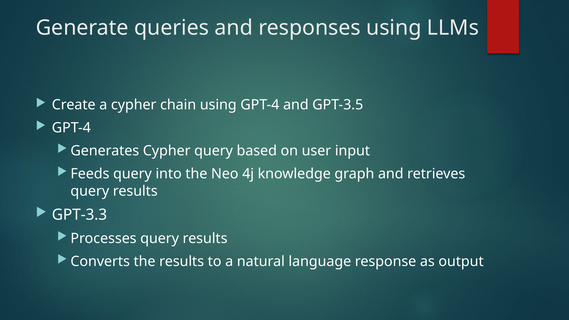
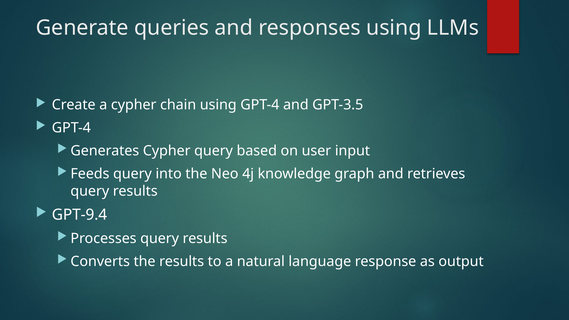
GPT-3.3: GPT-3.3 -> GPT-9.4 (79, 215)
